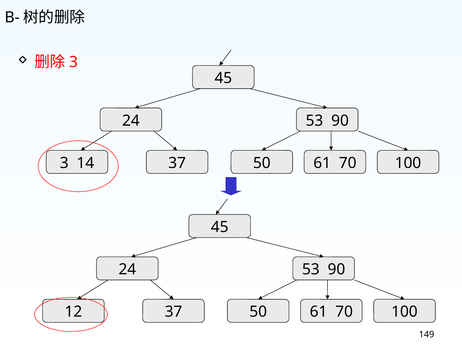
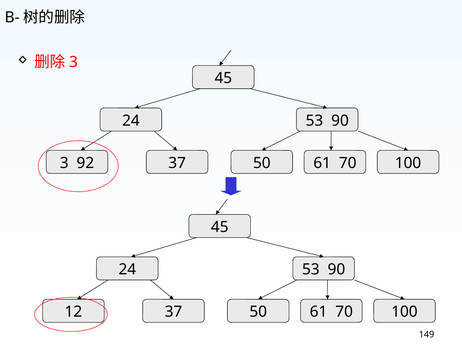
14: 14 -> 92 (85, 163)
